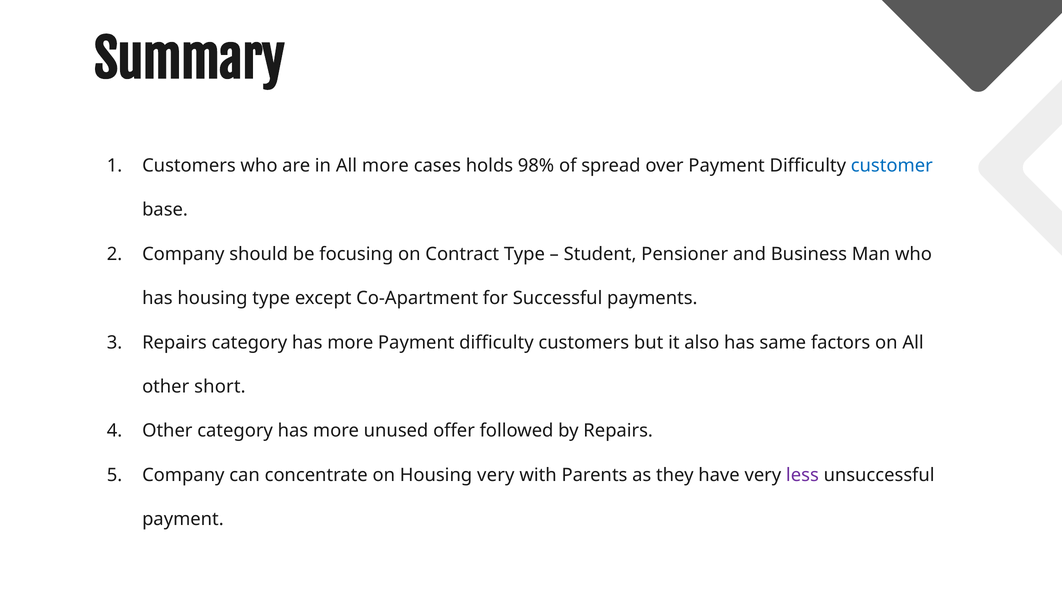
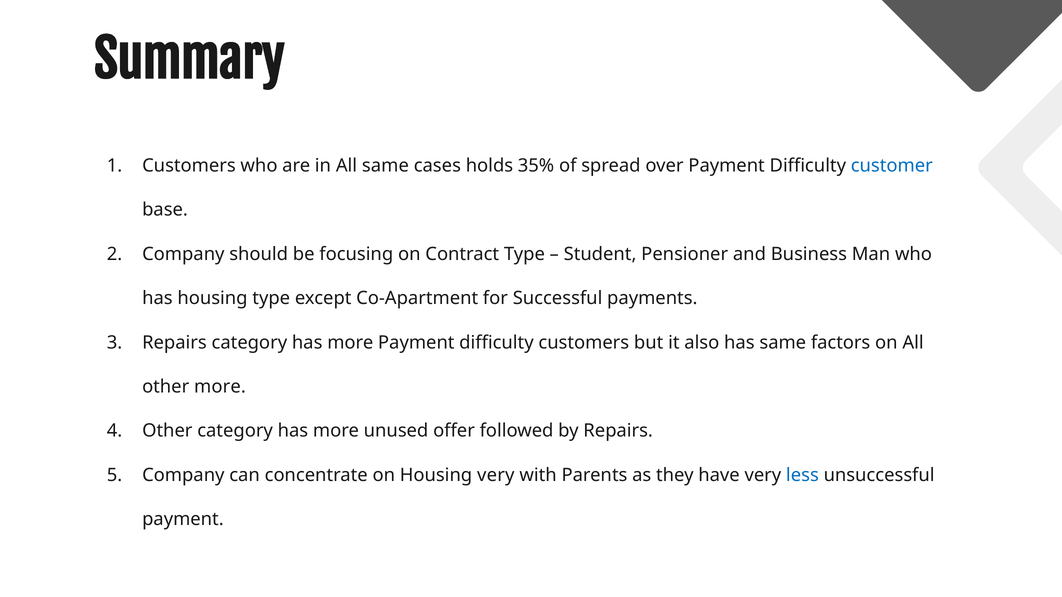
All more: more -> same (385, 166)
98%: 98% -> 35% (536, 166)
other short: short -> more (220, 387)
less colour: purple -> blue (802, 475)
